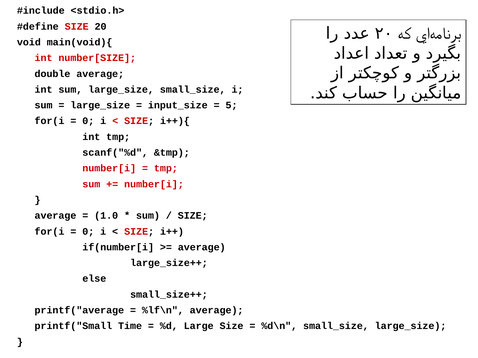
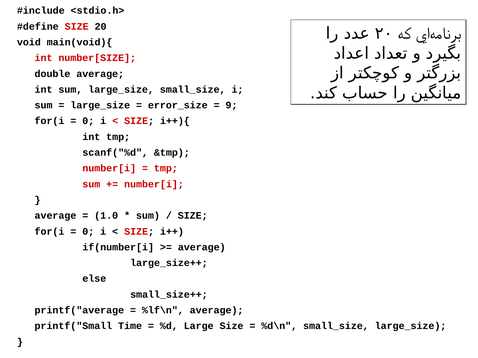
input_size: input_size -> error_size (178, 105)
5: 5 -> 9 (232, 105)
